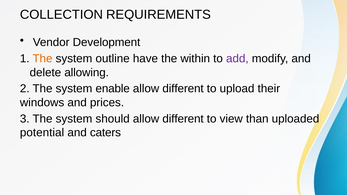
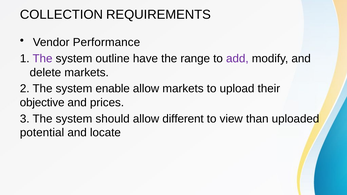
Development: Development -> Performance (106, 42)
The colour: orange -> purple (43, 59)
within: within -> range (195, 59)
delete allowing: allowing -> markets (87, 73)
different: different -> markets (183, 89)
windows: windows -> objective (42, 103)
caters: caters -> locate (105, 133)
